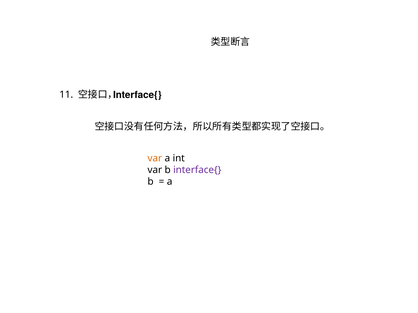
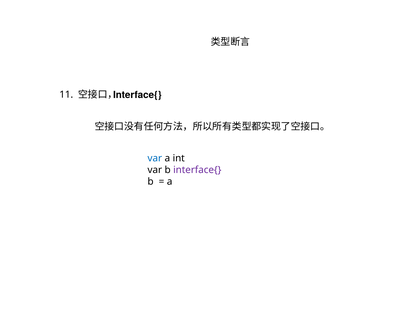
var colour: orange -> blue (155, 159)
